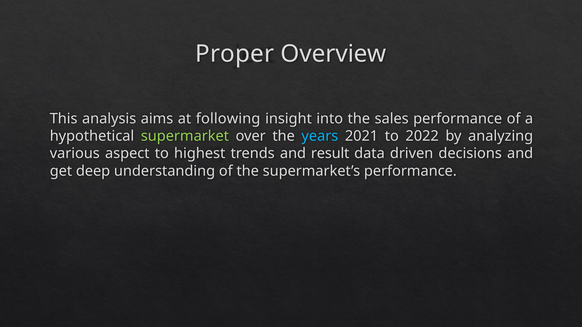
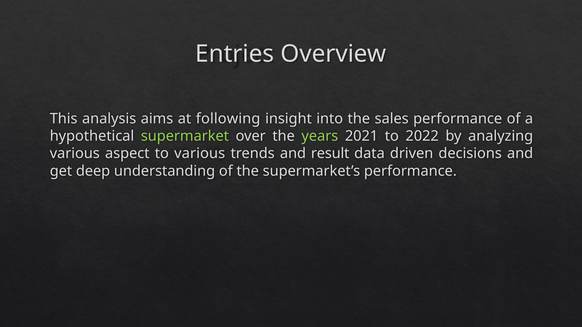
Proper: Proper -> Entries (235, 54)
years colour: light blue -> light green (320, 136)
to highest: highest -> various (200, 154)
